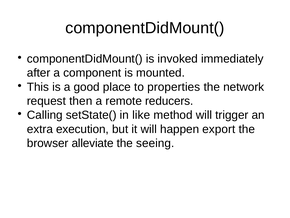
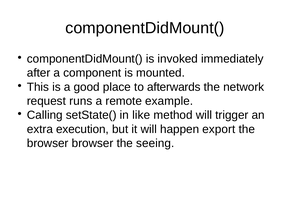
properties: properties -> afterwards (174, 87)
then: then -> runs (81, 101)
reducers: reducers -> example (169, 101)
browser alleviate: alleviate -> browser (93, 143)
